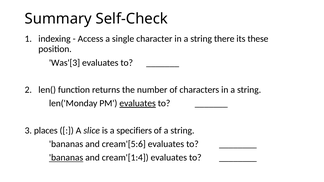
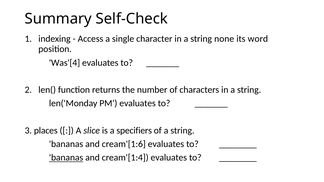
there: there -> none (224, 39)
these: these -> word (258, 39)
Was'[3: Was'[3 -> Was'[4 (65, 63)
evaluates underline: present -> none (138, 103)
cream'[5:6: cream'[5:6 -> cream'[1:6 (124, 144)
